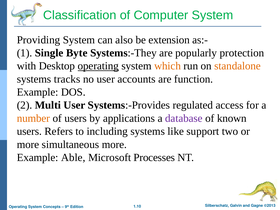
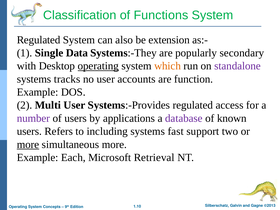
Computer: Computer -> Functions (161, 15)
Providing: Providing -> Regulated (39, 40)
Byte: Byte -> Data (77, 53)
protection: protection -> secondary (242, 53)
standalone colour: orange -> purple (238, 66)
number colour: orange -> purple (33, 118)
like: like -> fast (176, 131)
more underline: none -> present (28, 144)
Able: Able -> Each (73, 157)
Processes: Processes -> Retrieval (154, 157)
